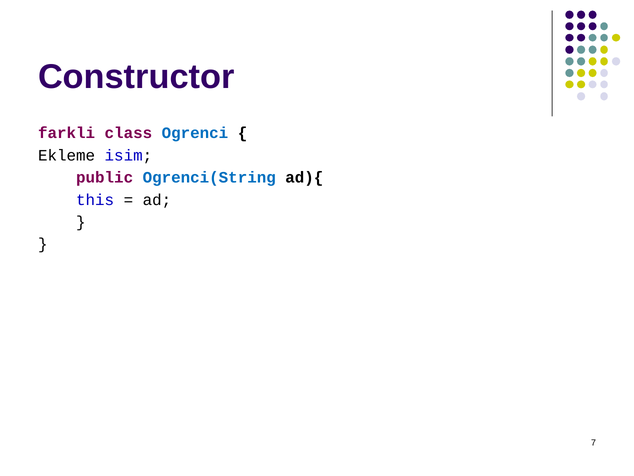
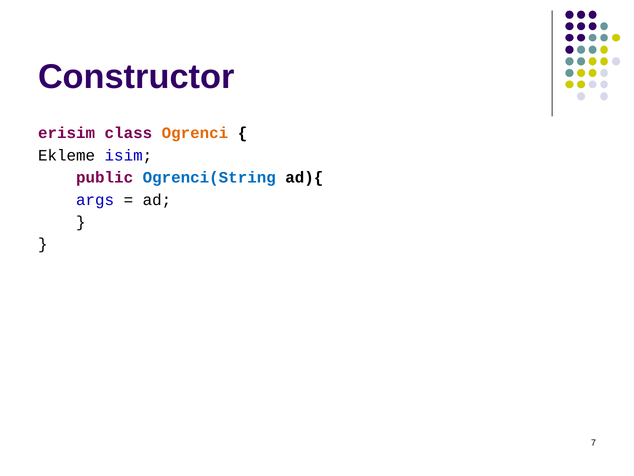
farkli: farkli -> erisim (67, 133)
Ogrenci colour: blue -> orange (195, 133)
this: this -> args (95, 200)
